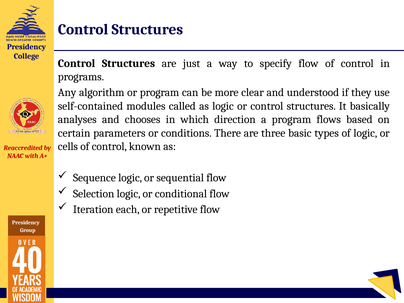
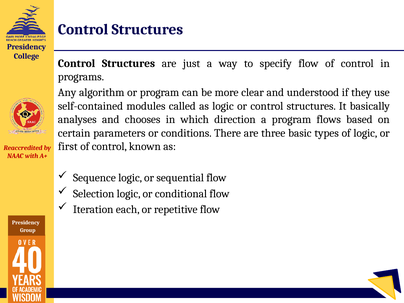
cells: cells -> first (68, 146)
